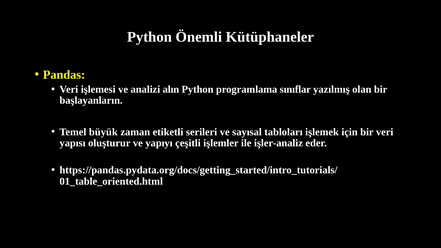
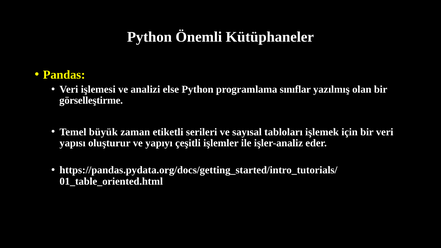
alın: alın -> else (171, 89)
başlayanların: başlayanların -> görselleştirme (91, 101)
